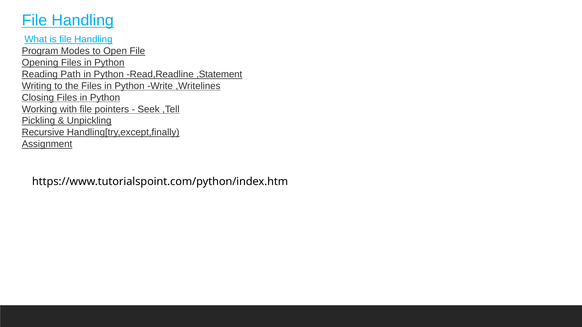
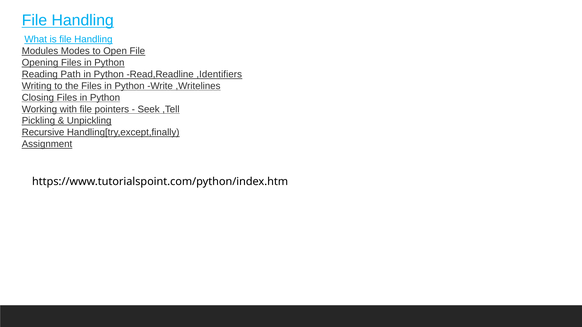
Program: Program -> Modules (40, 51)
,Statement: ,Statement -> ,Identifiers (219, 74)
